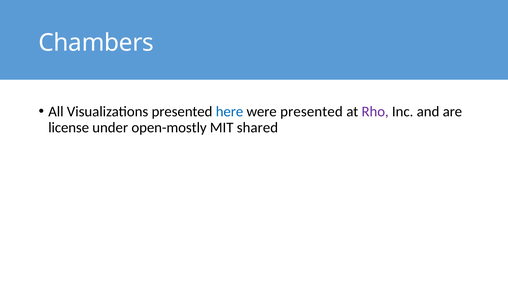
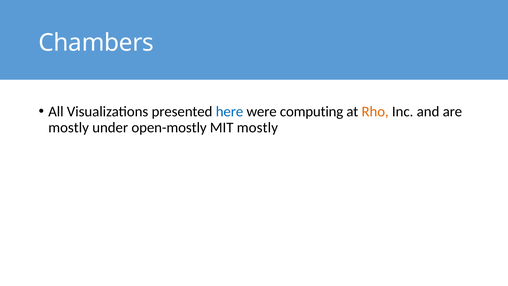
were presented: presented -> computing (312, 111)
Rho colour: purple -> orange (375, 111)
license: license -> mostly (69, 127)
MIT shared: shared -> mostly (257, 127)
